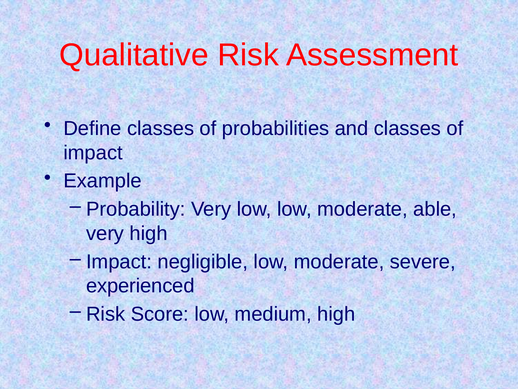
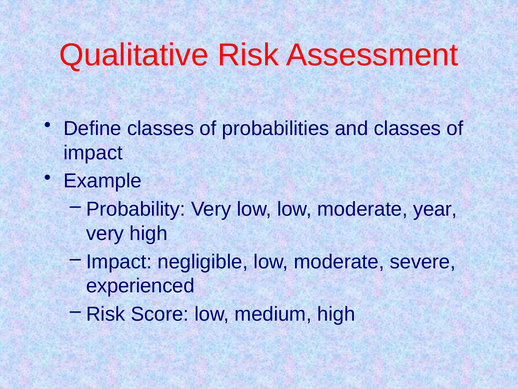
able: able -> year (435, 209)
